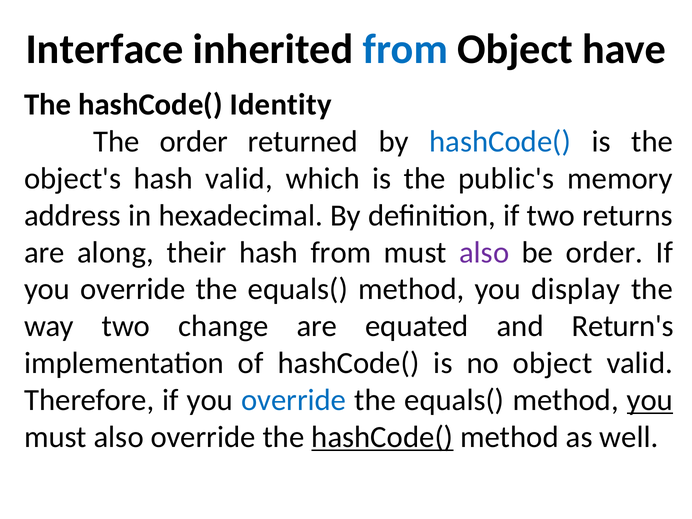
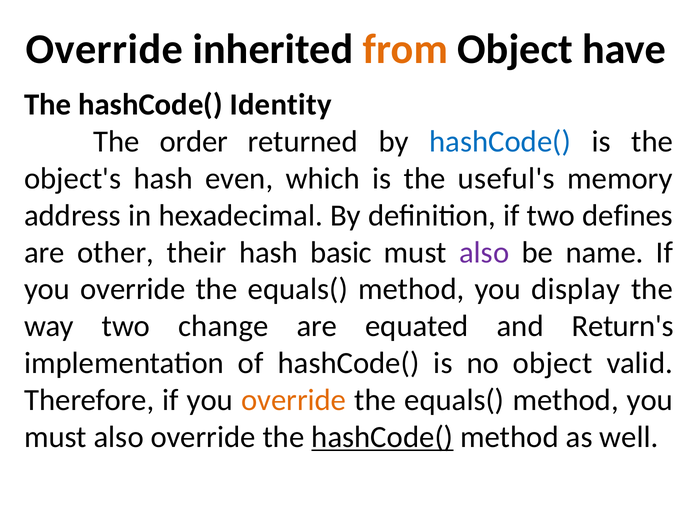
Interface: Interface -> Override (104, 49)
from colour: blue -> orange (405, 49)
hash valid: valid -> even (239, 179)
public's: public's -> useful's (506, 179)
returns: returns -> defines (628, 215)
along: along -> other (116, 252)
hash from: from -> basic (341, 252)
be order: order -> name (605, 252)
override colour: blue -> orange (294, 400)
you underline: present -> none (650, 400)
